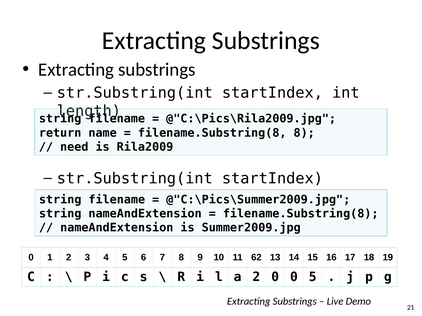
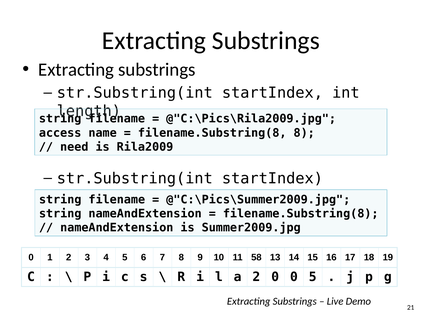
return: return -> access (60, 133)
62: 62 -> 58 (256, 258)
